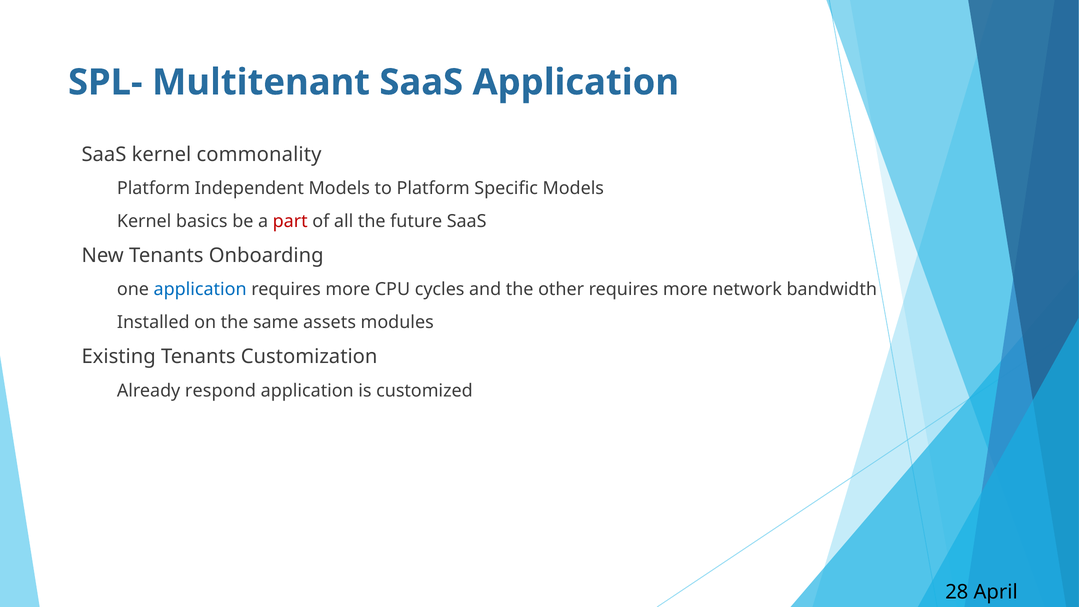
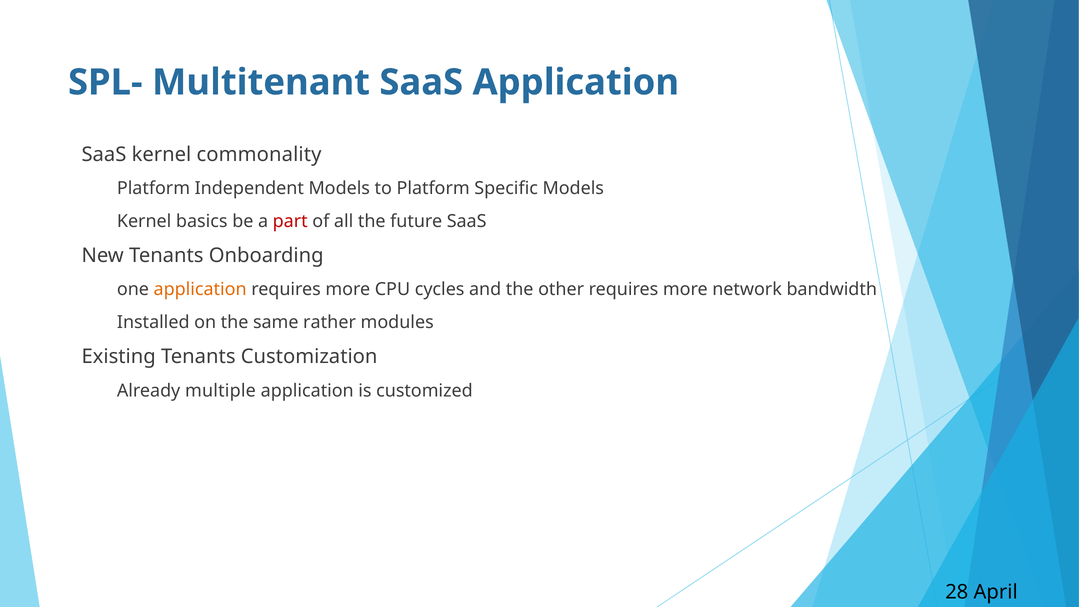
application colour: blue -> orange (200, 289)
assets: assets -> rather (330, 322)
respond: respond -> multiple (220, 391)
